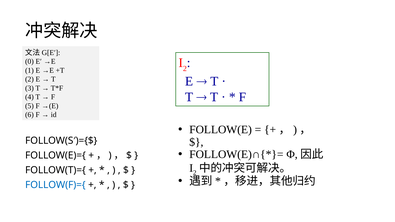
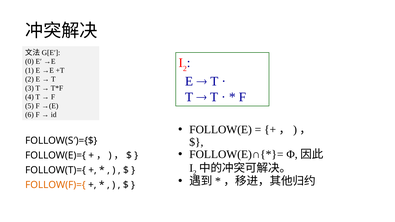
FOLLOW(F)={ colour: blue -> orange (55, 185)
